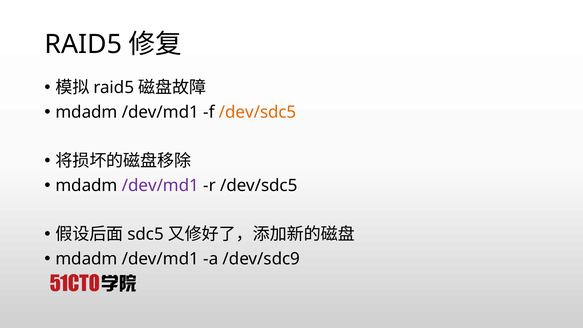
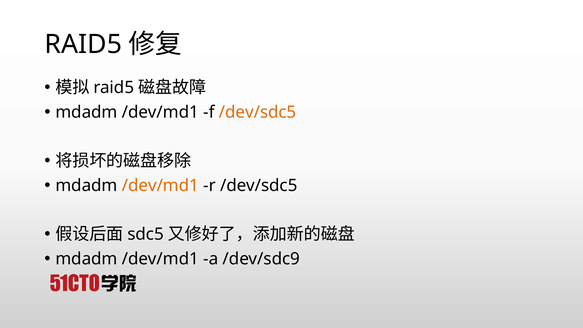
/dev/md1 colour: purple -> orange (160, 185)
